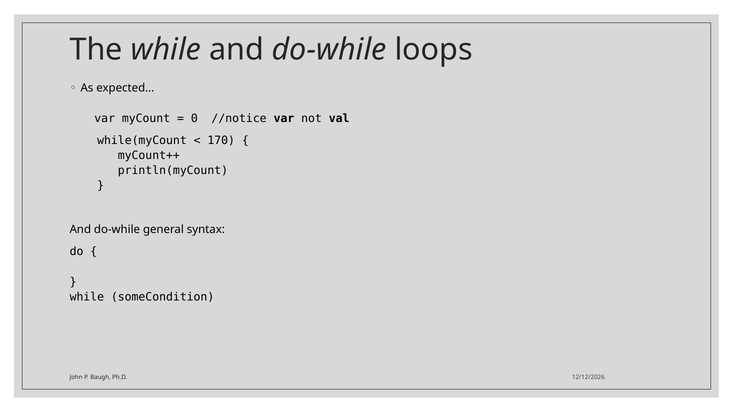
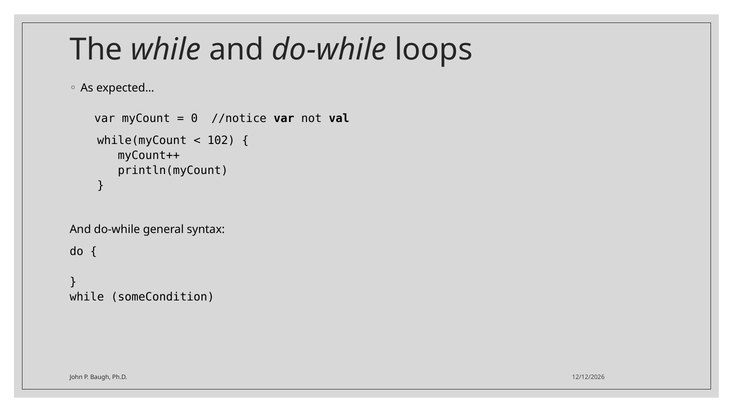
170: 170 -> 102 (221, 140)
